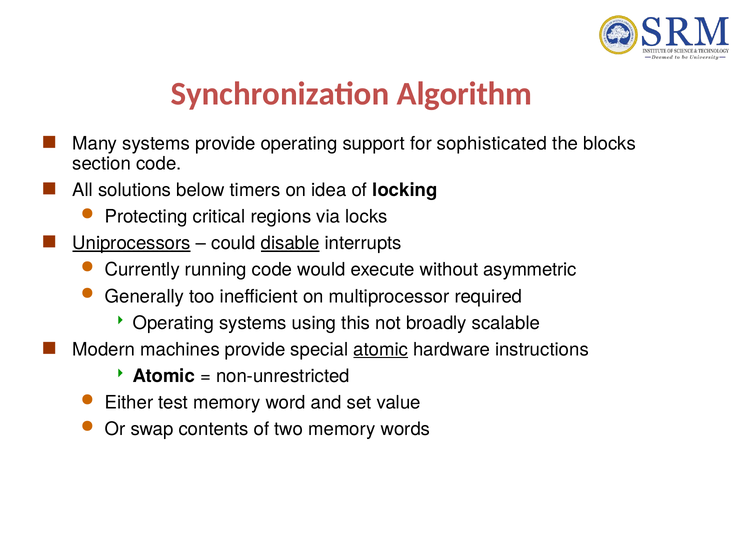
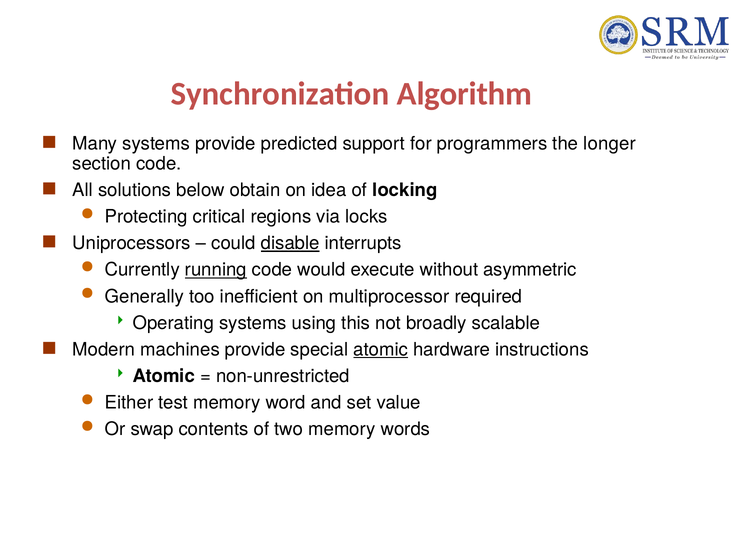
provide operating: operating -> predicted (299, 144)
sophisticated: sophisticated -> programmers (492, 144)
blocks: blocks -> longer (610, 144)
timers: timers -> obtain (255, 190)
Uniprocessors underline: present -> none (132, 243)
running underline: none -> present (216, 270)
